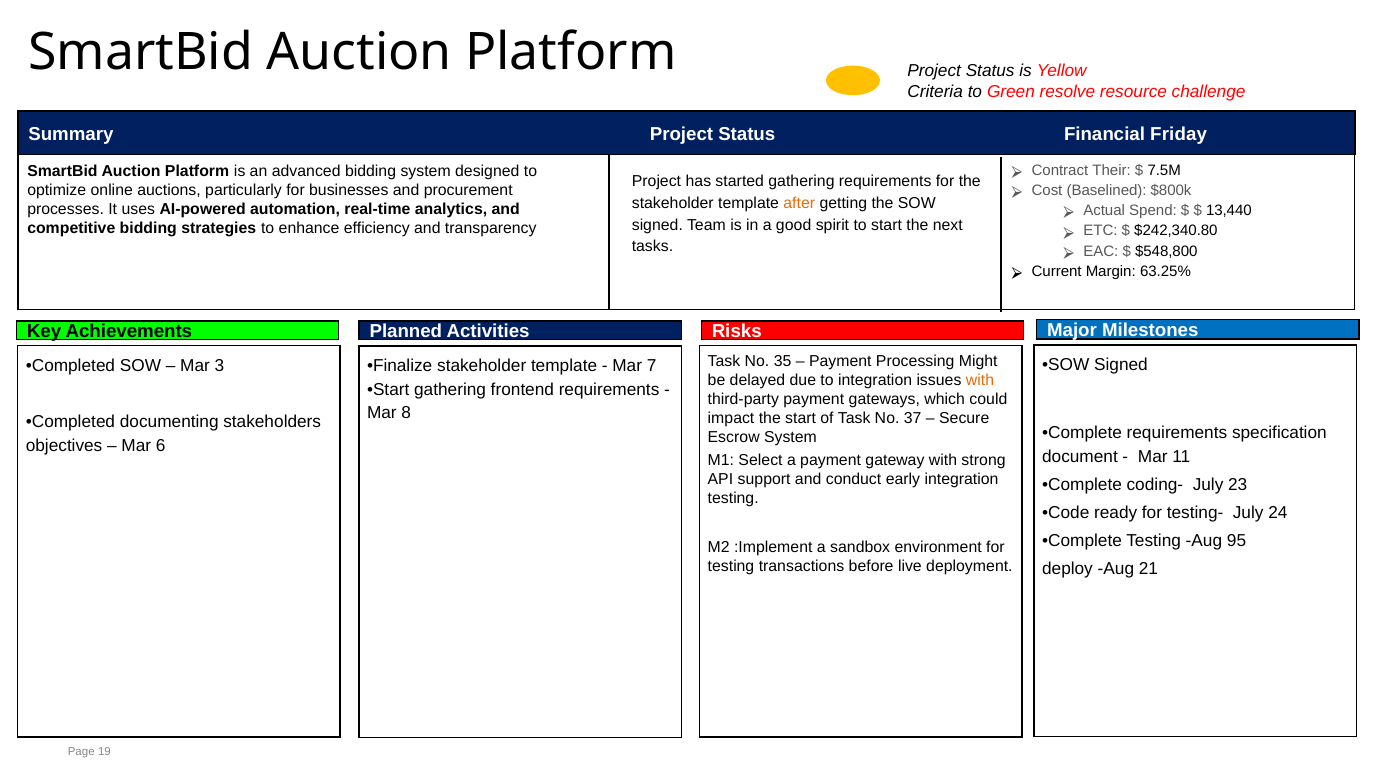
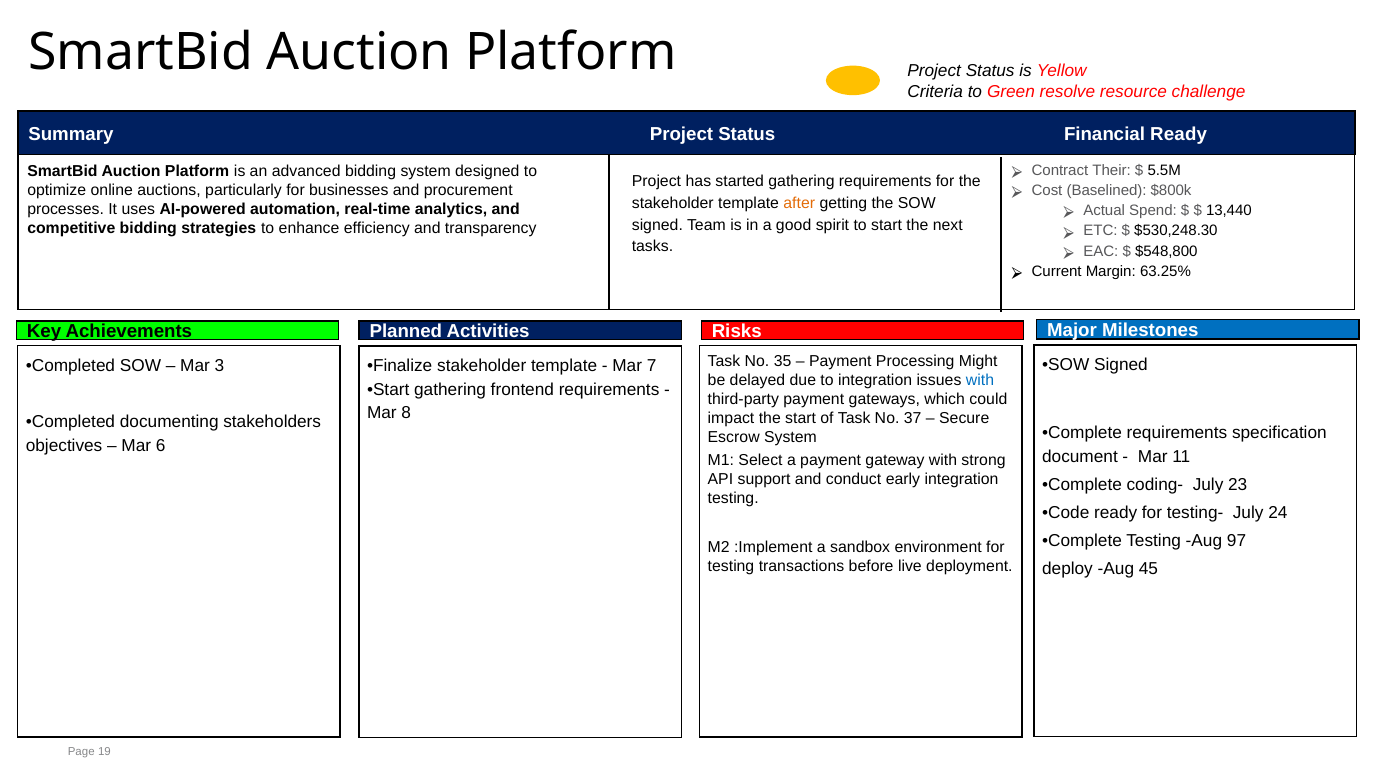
Financial Friday: Friday -> Ready (1179, 134)
7.5M: 7.5M -> 5.5M (1164, 171)
$242,340.80: $242,340.80 -> $530,248.30 (1176, 231)
with colour: orange -> blue (980, 380)
95: 95 -> 97 (1237, 541)
21: 21 -> 45 (1148, 569)
